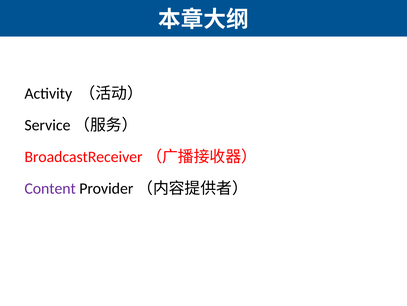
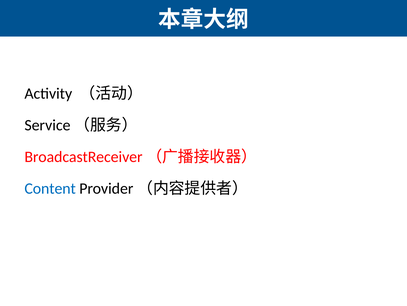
Content colour: purple -> blue (50, 188)
